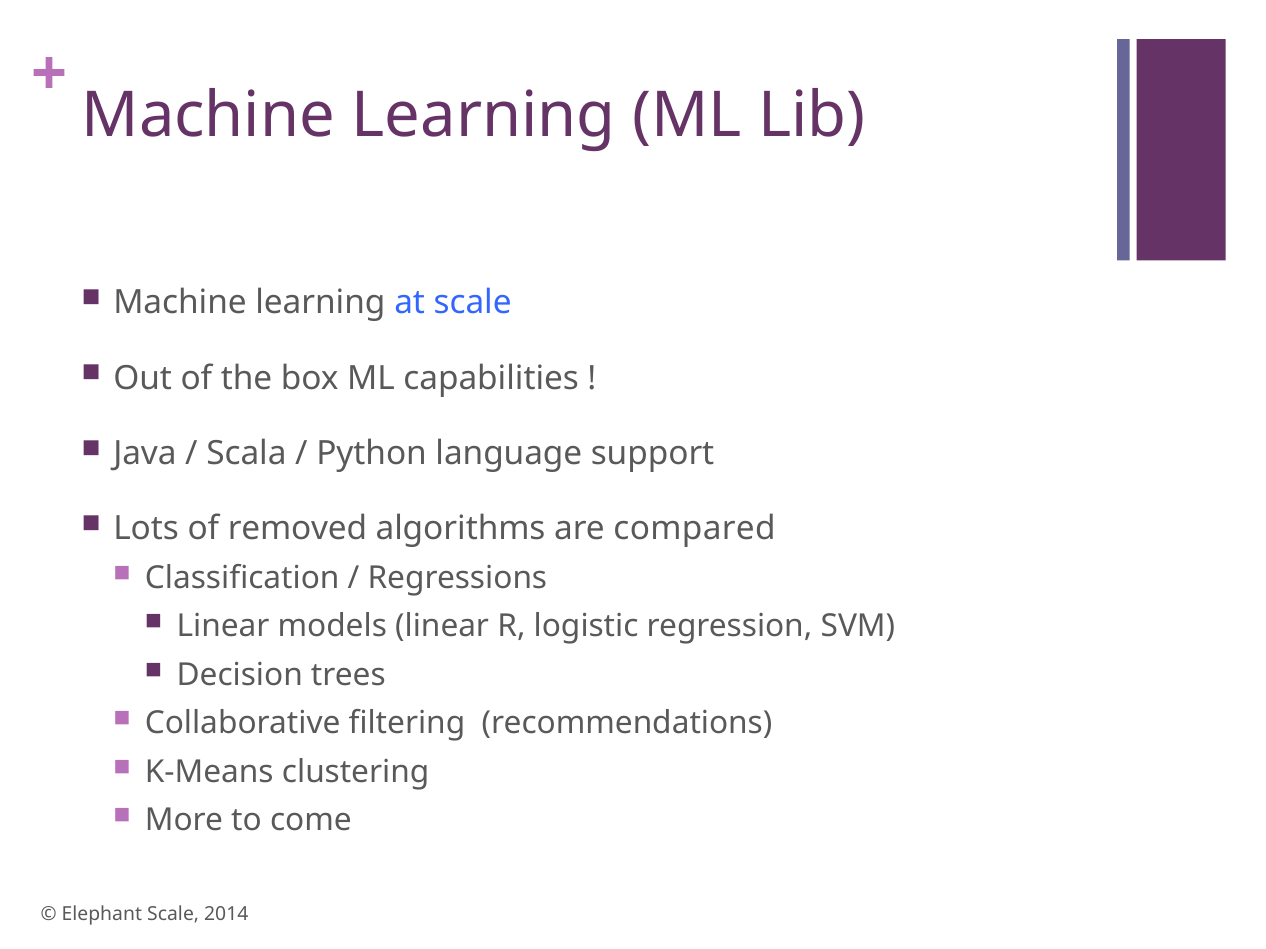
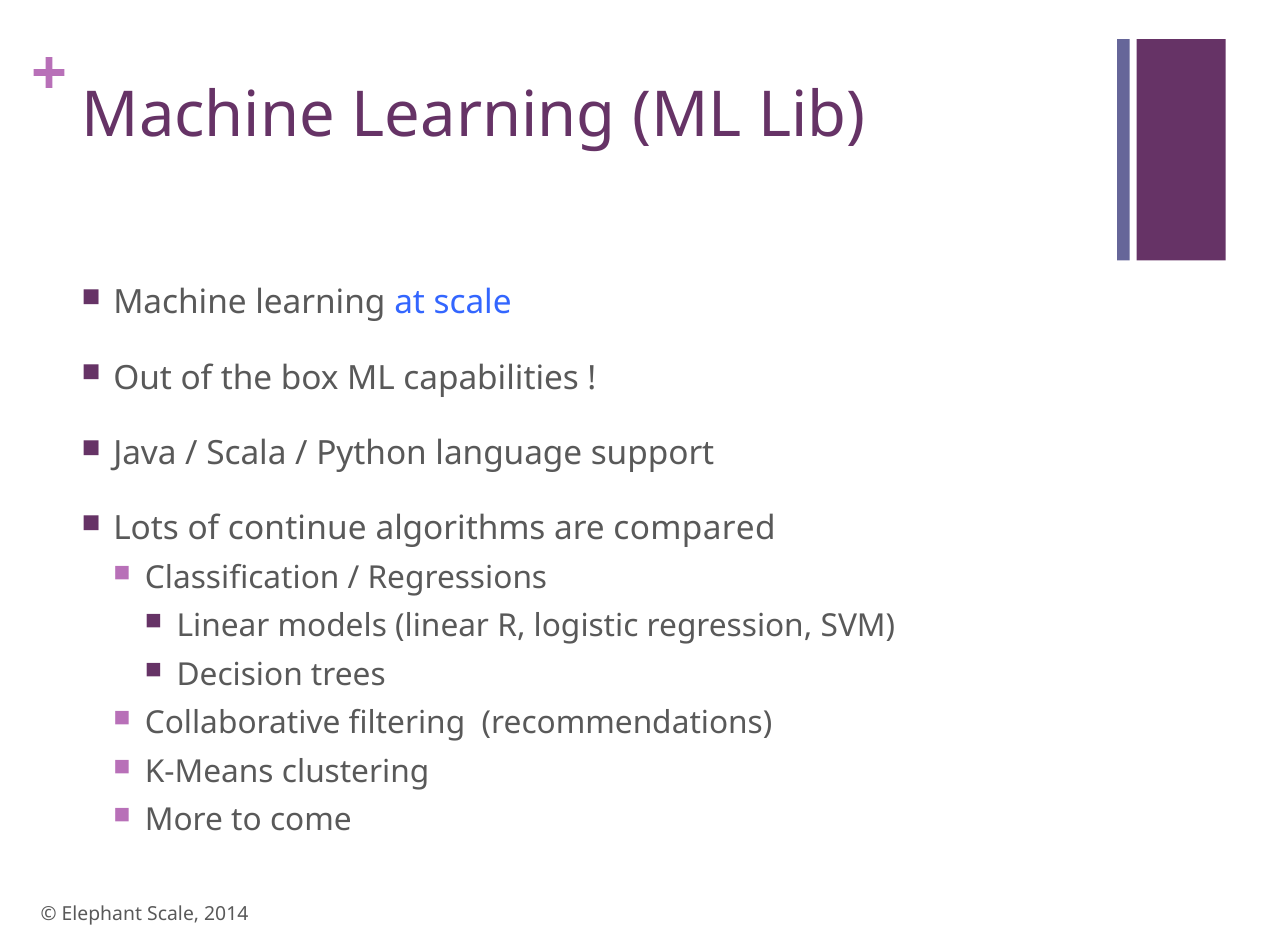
removed: removed -> continue (297, 529)
